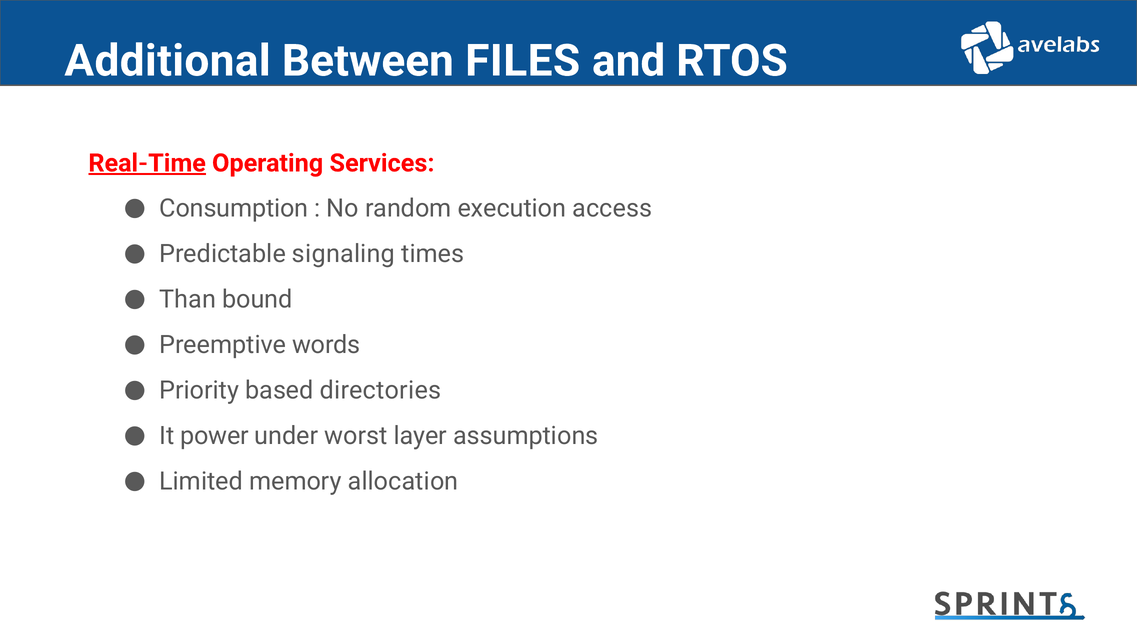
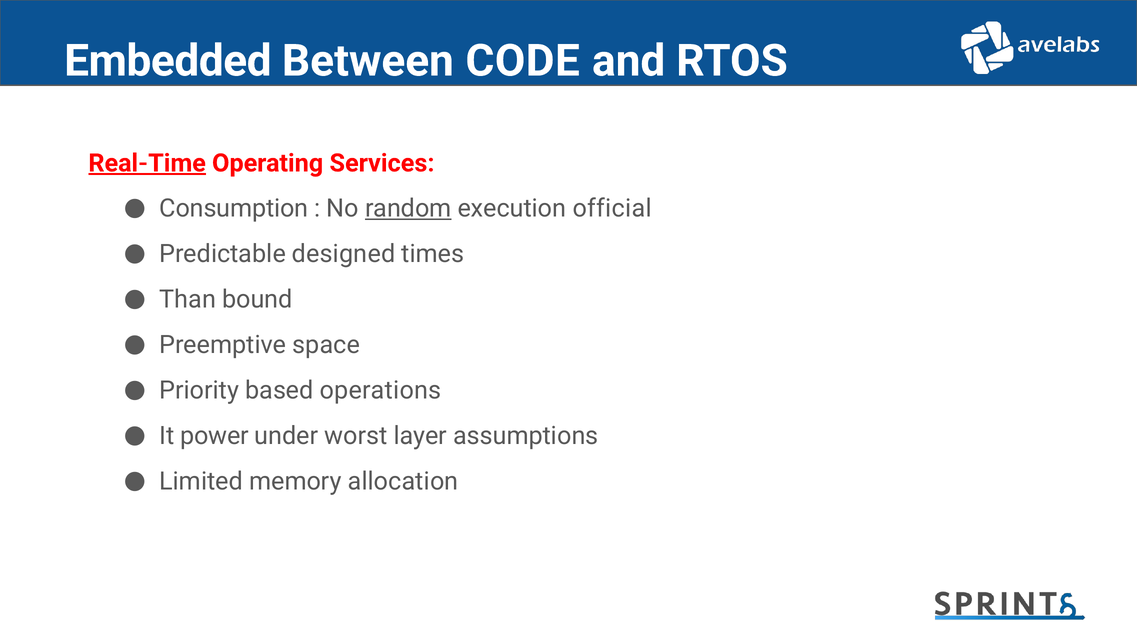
Additional: Additional -> Embedded (168, 61)
FILES: FILES -> CODE (523, 61)
random underline: none -> present (408, 208)
access: access -> official (612, 208)
signaling: signaling -> designed (344, 254)
words: words -> space (326, 345)
directories: directories -> operations (381, 390)
